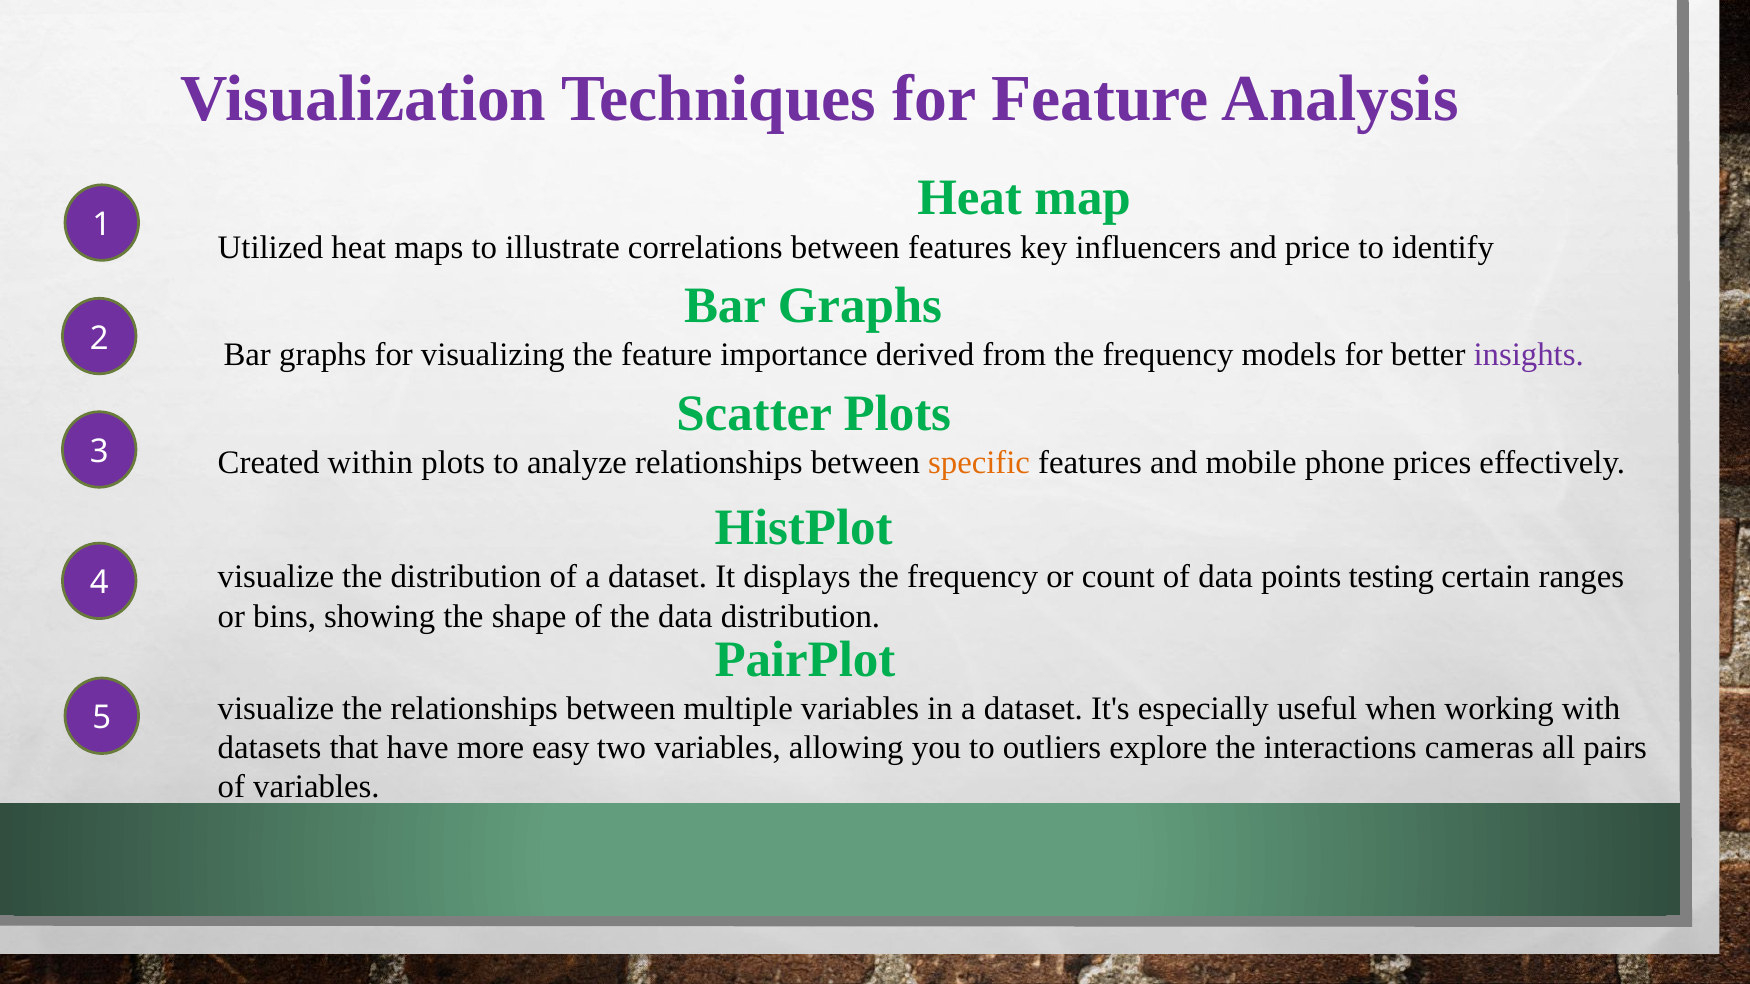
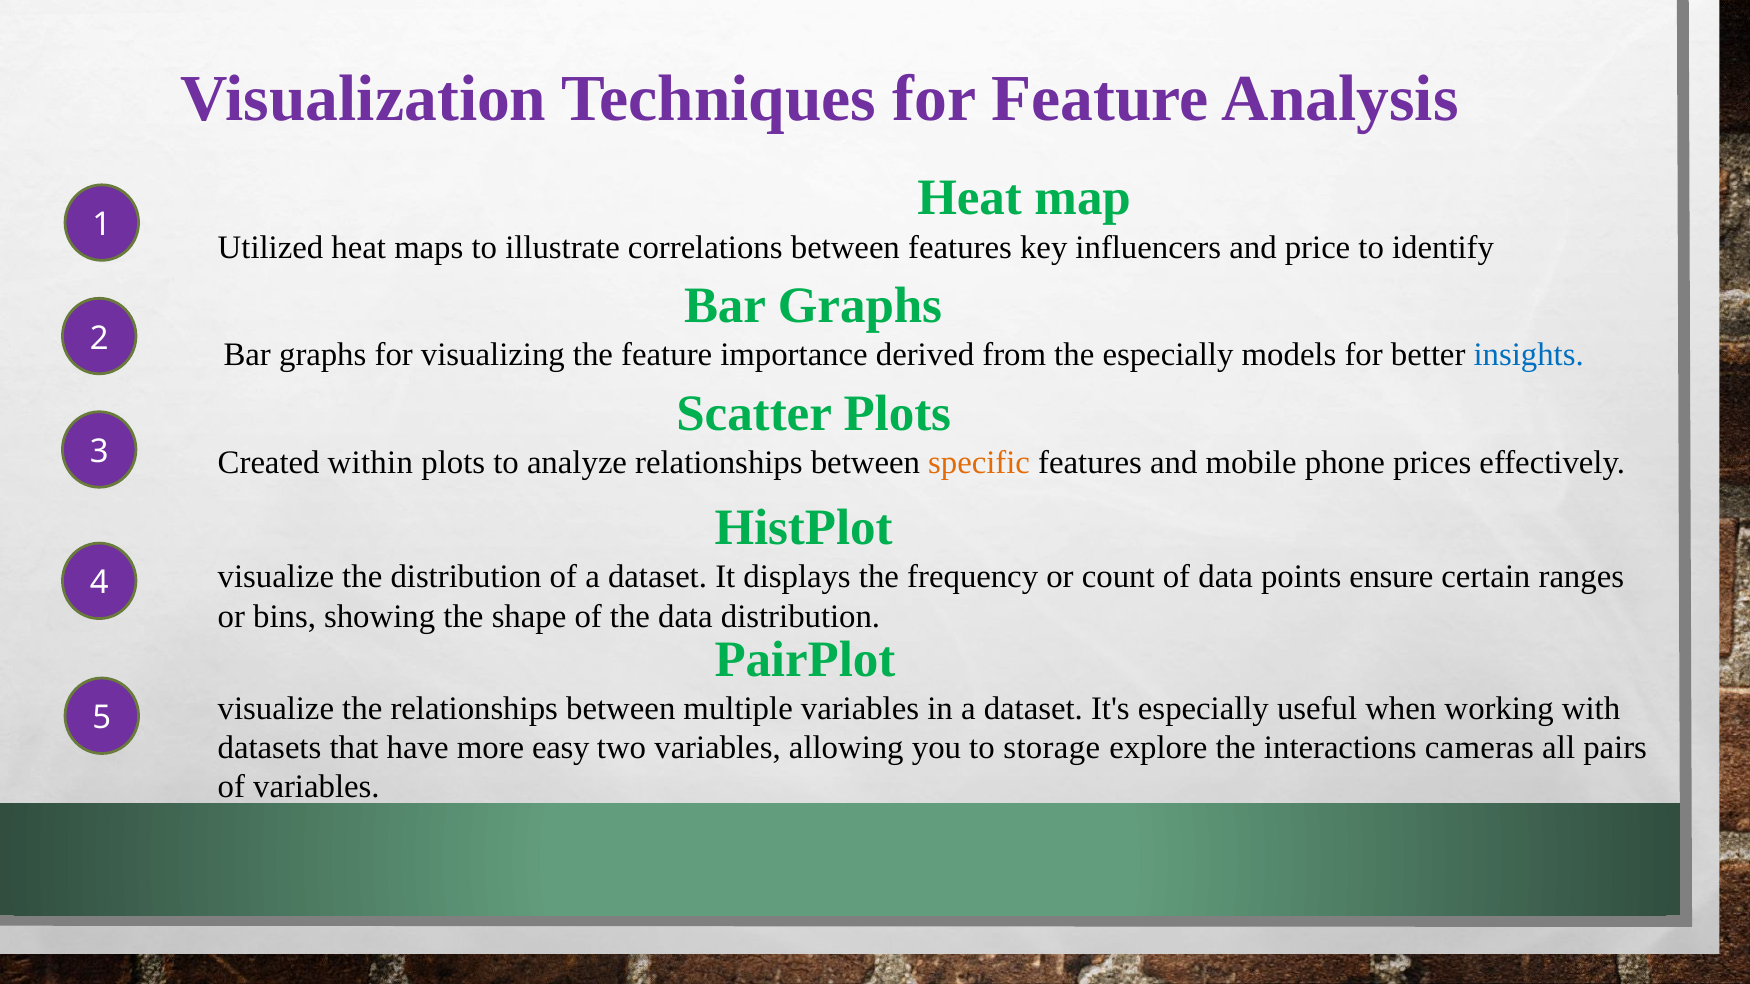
from the frequency: frequency -> especially (1168, 355)
insights colour: purple -> blue (1529, 355)
testing: testing -> ensure (1391, 577)
outliers: outliers -> storage (1052, 748)
